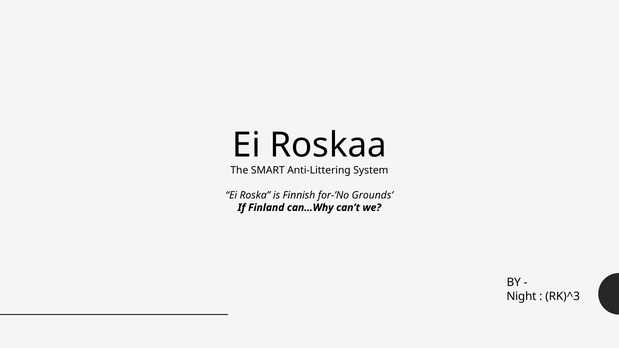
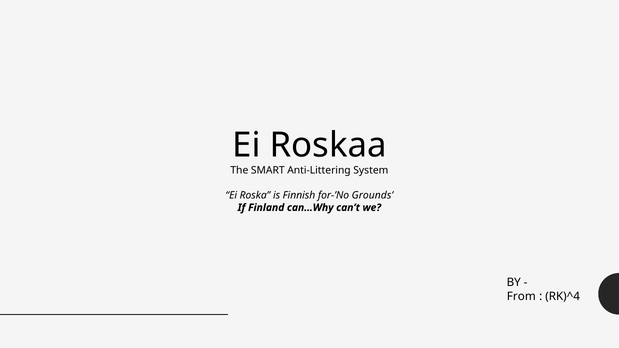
Night: Night -> From (521, 297)
RK)^3: RK)^3 -> RK)^4 (563, 297)
